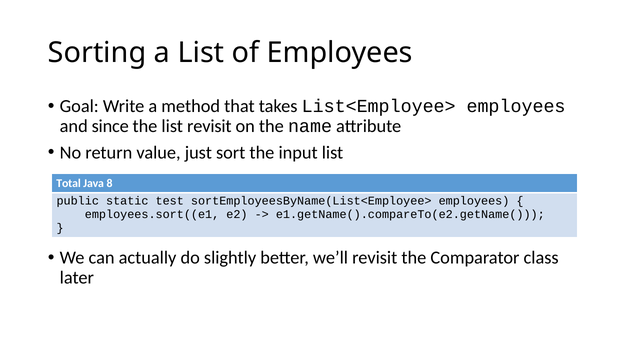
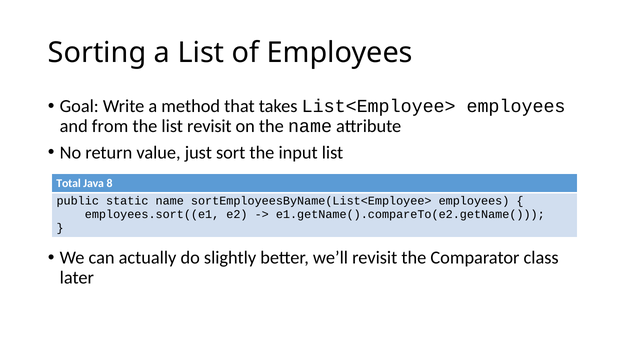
since: since -> from (110, 126)
static test: test -> name (170, 201)
